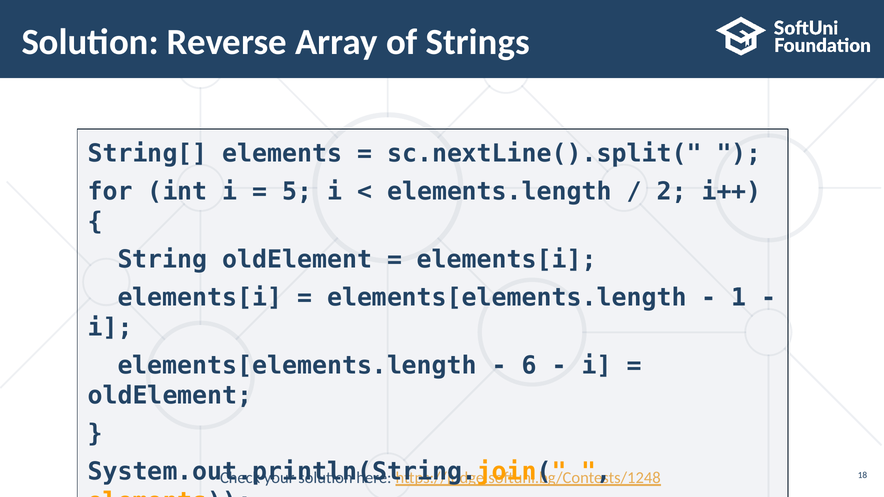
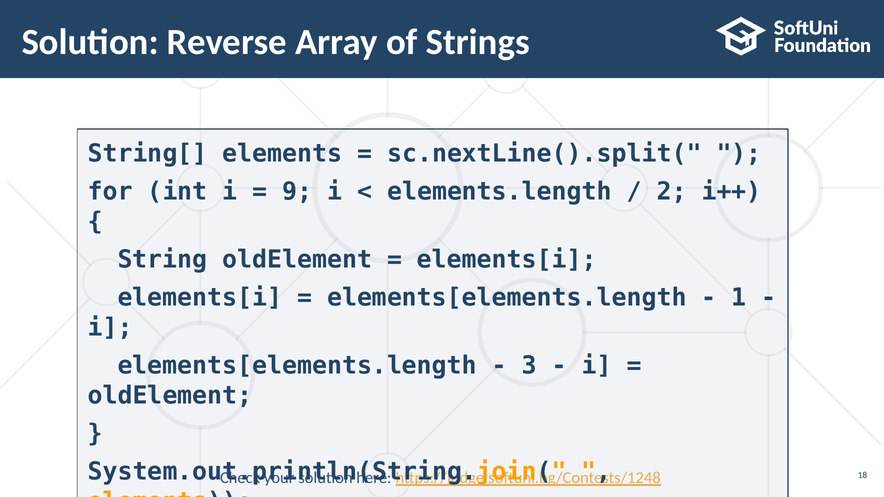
5: 5 -> 9 (297, 192)
6: 6 -> 3 (529, 366)
